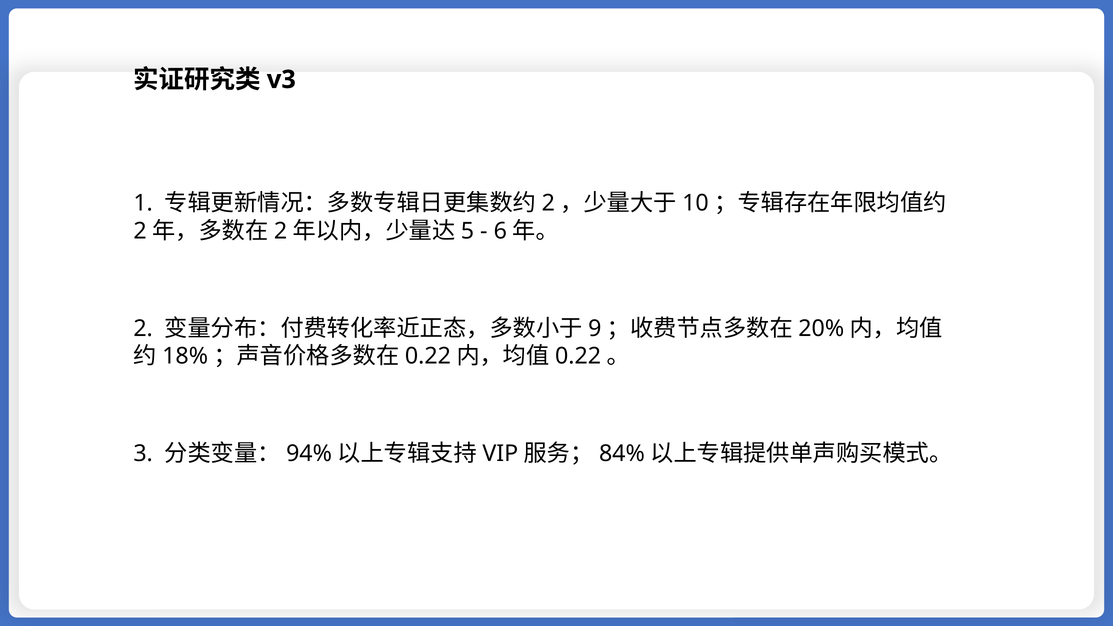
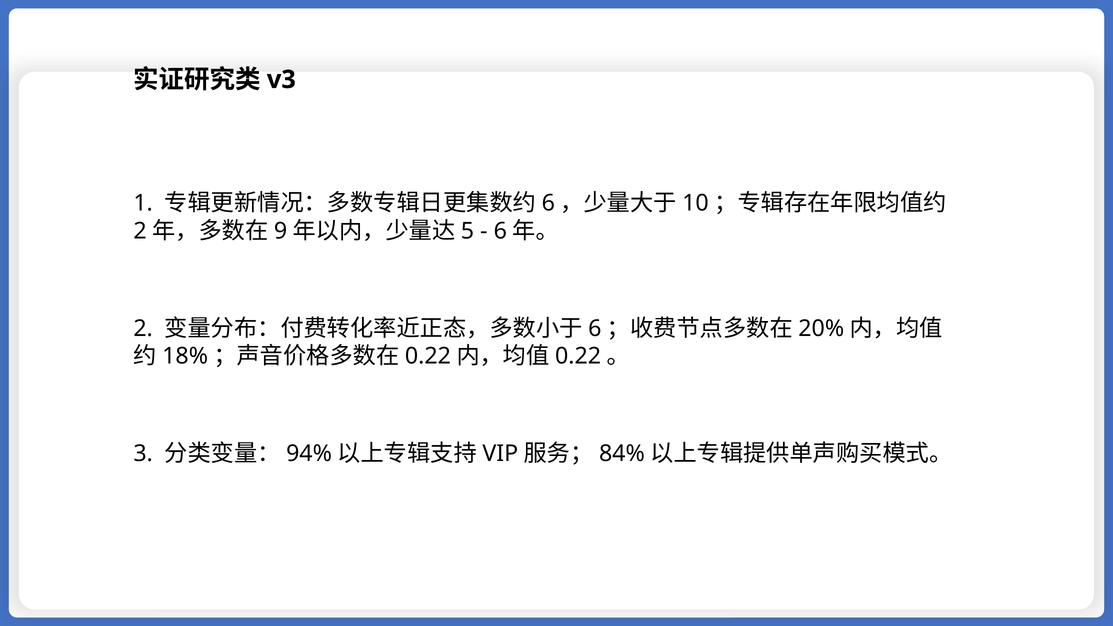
2: 2 -> 6 (548, 203)
2: 2 -> 9 (281, 231)
9: 9 -> 6 (595, 328)
